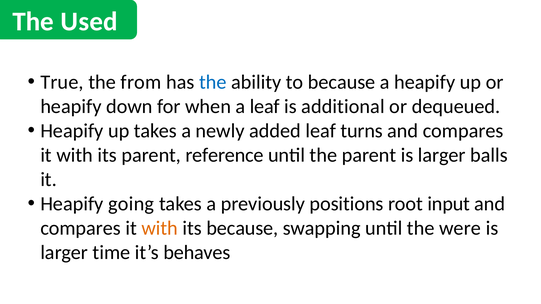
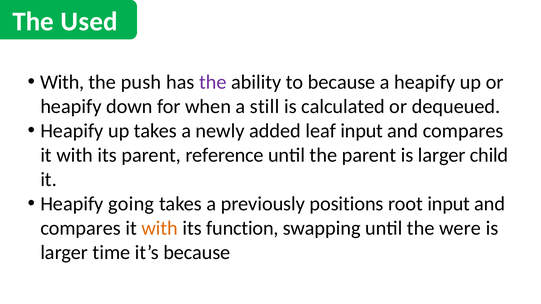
True: True -> With (62, 82)
from: from -> push (141, 82)
the colour: blue -> purple (213, 82)
a leaf: leaf -> still (265, 107)
additional: additional -> calculated (343, 107)
leaf turns: turns -> input (362, 131)
balls: balls -> child (489, 155)
its because: because -> function (242, 228)
it’s behaves: behaves -> because (197, 253)
